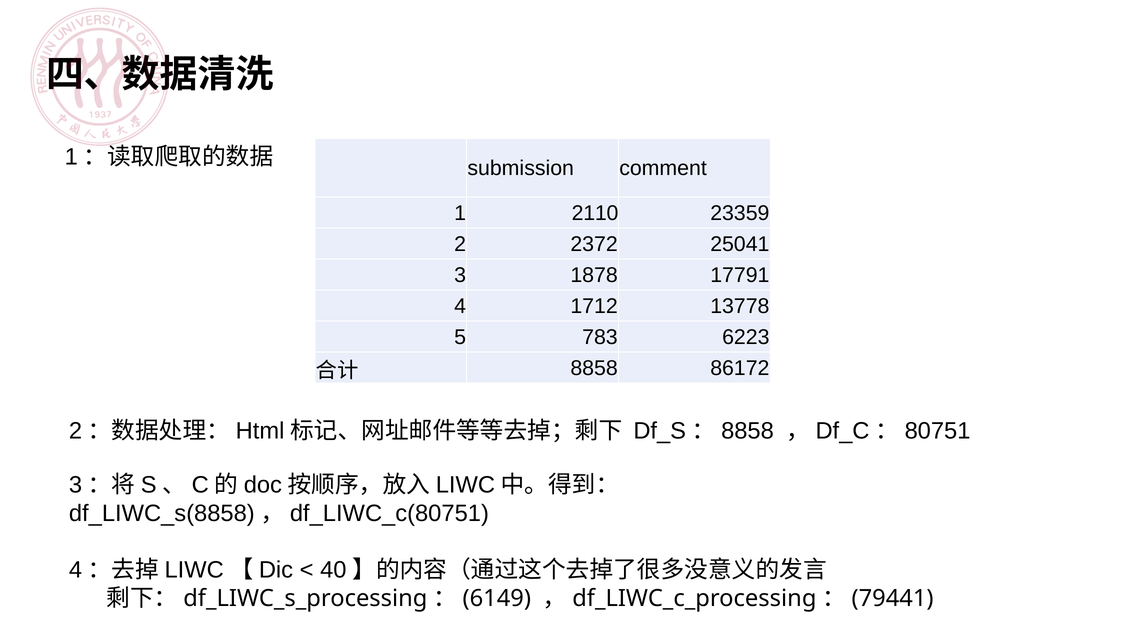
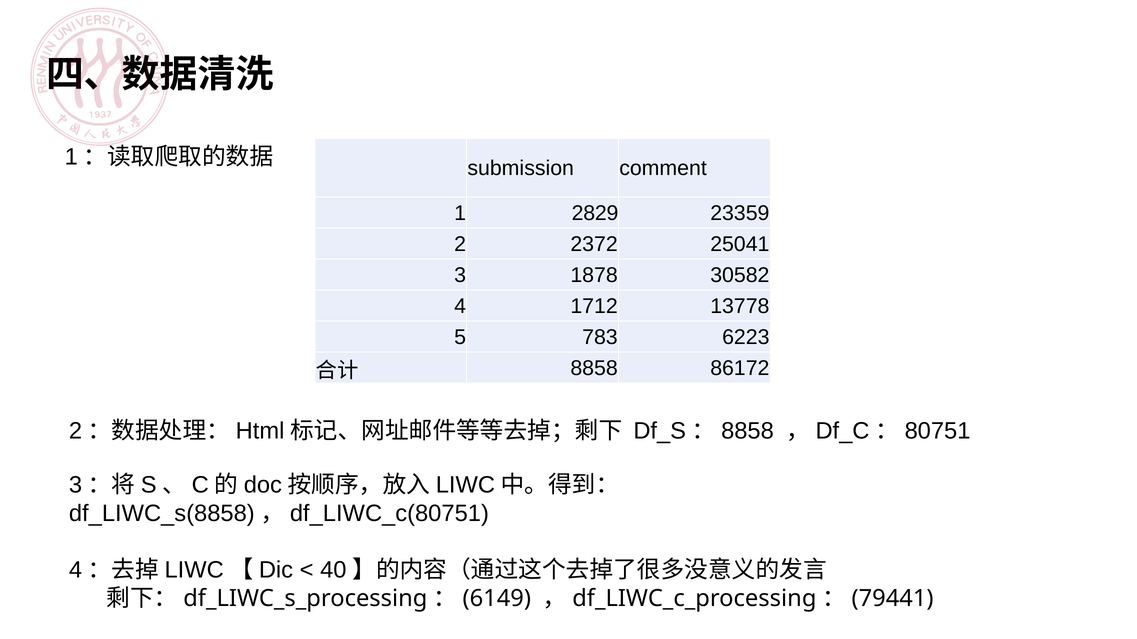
2110: 2110 -> 2829 (595, 213)
17791: 17791 -> 30582 (740, 275)
